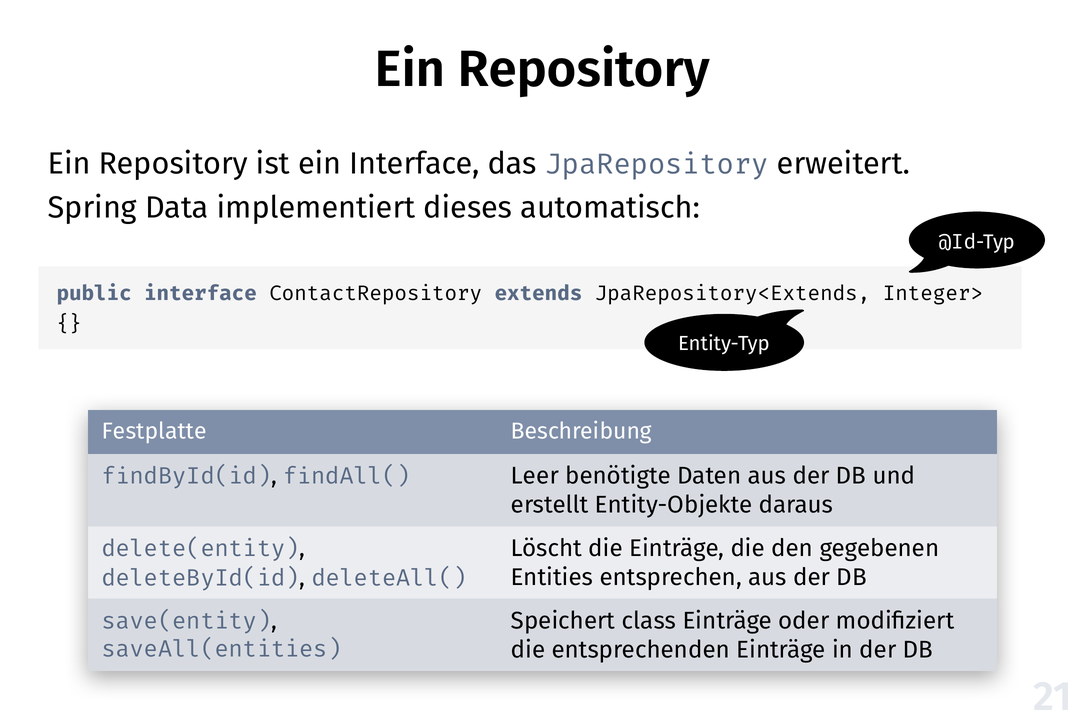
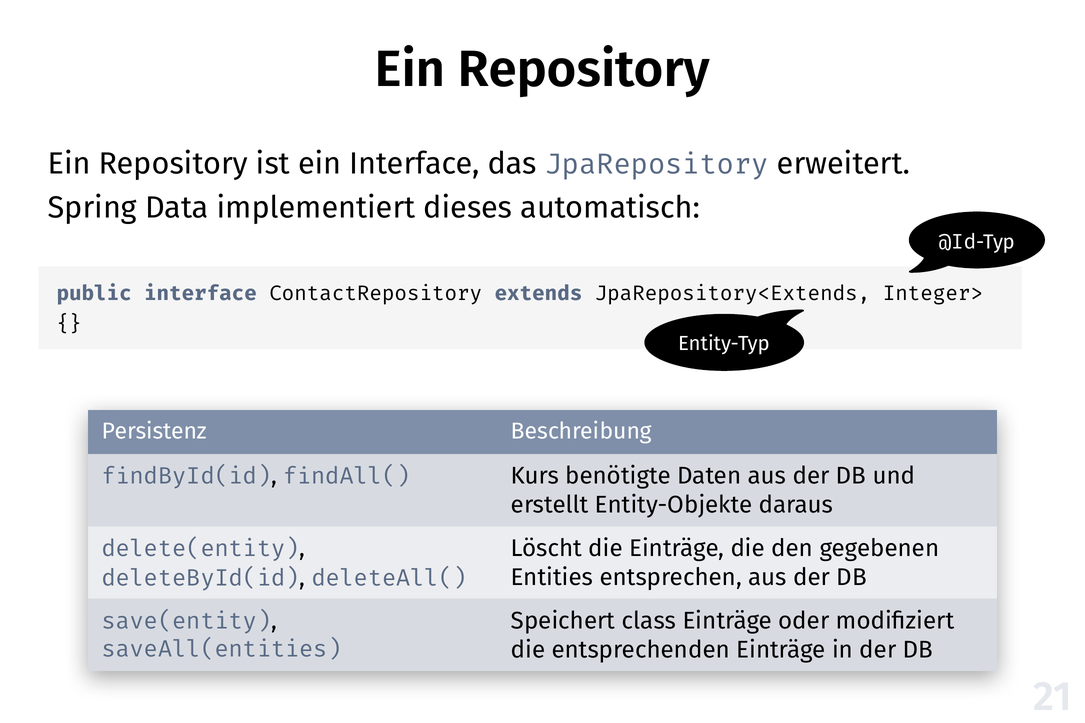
Festplatte: Festplatte -> Persistenz (154, 431)
Leer: Leer -> Kurs (535, 476)
